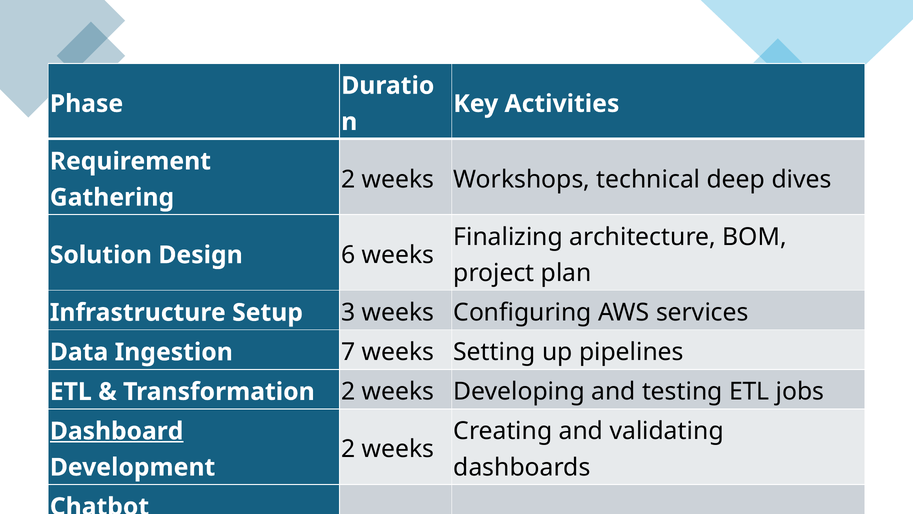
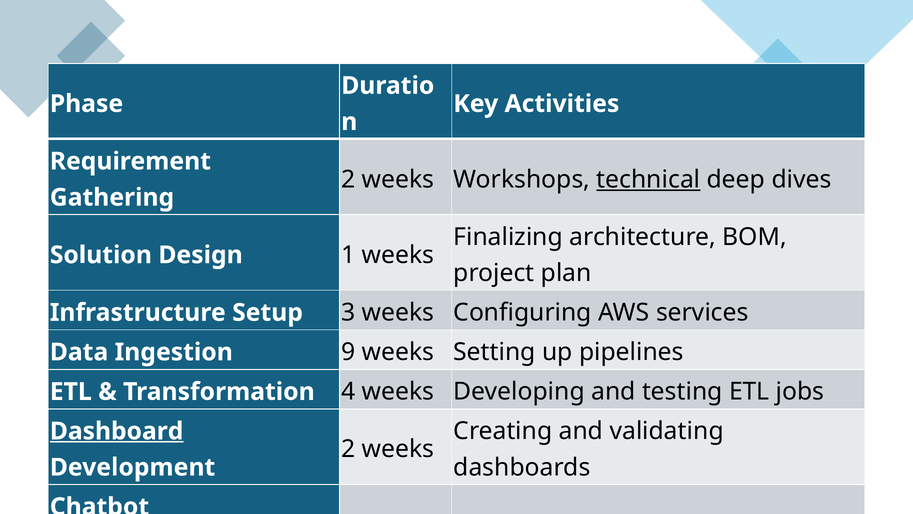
technical underline: none -> present (648, 179)
6: 6 -> 1 (348, 255)
7: 7 -> 9 (348, 352)
2: 2 -> 4 (348, 391)
